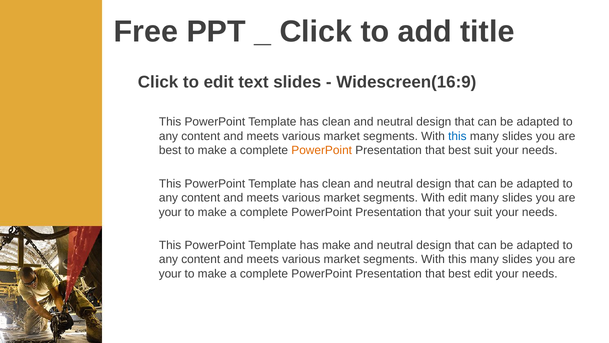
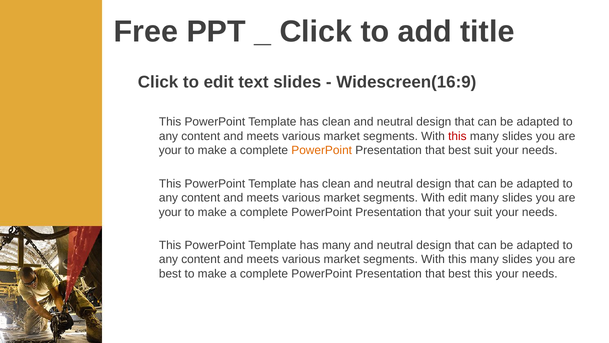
this colour: blue -> red (457, 136)
best: best -> your (170, 150)
has make: make -> many (336, 245)
your: your -> best (170, 273)
best edit: edit -> this (483, 273)
